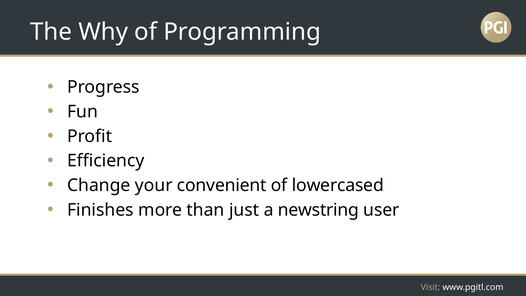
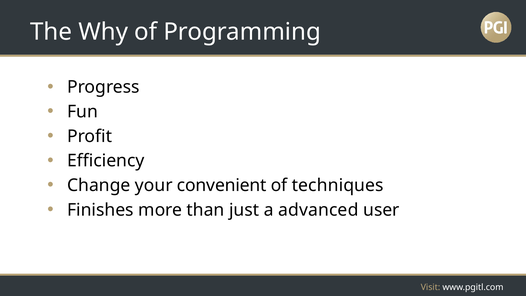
lowercased: lowercased -> techniques (338, 185)
newstring: newstring -> advanced (318, 210)
